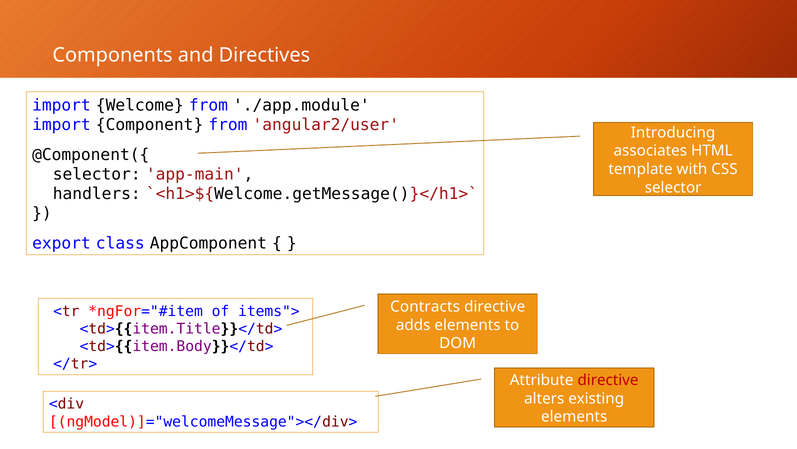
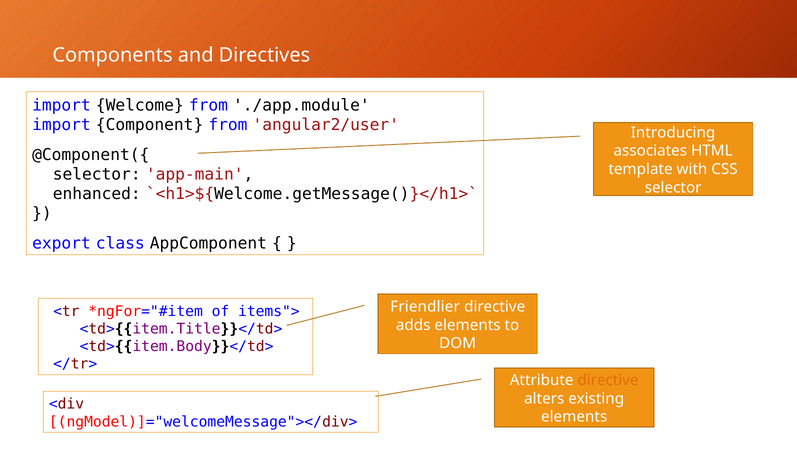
handlers: handlers -> enhanced (97, 194)
Contracts: Contracts -> Friendlier (425, 306)
directive colour: red -> orange (608, 380)
